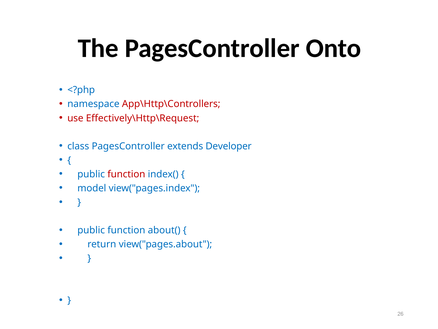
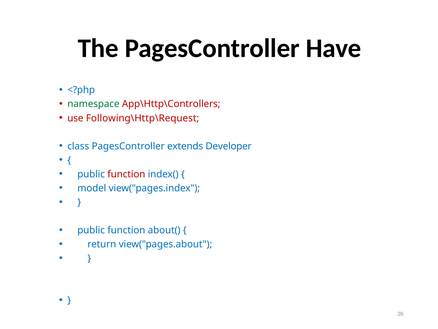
Onto: Onto -> Have (334, 48)
namespace colour: blue -> green (93, 104)
Effectively\Http\Request: Effectively\Http\Request -> Following\Http\Request (143, 118)
